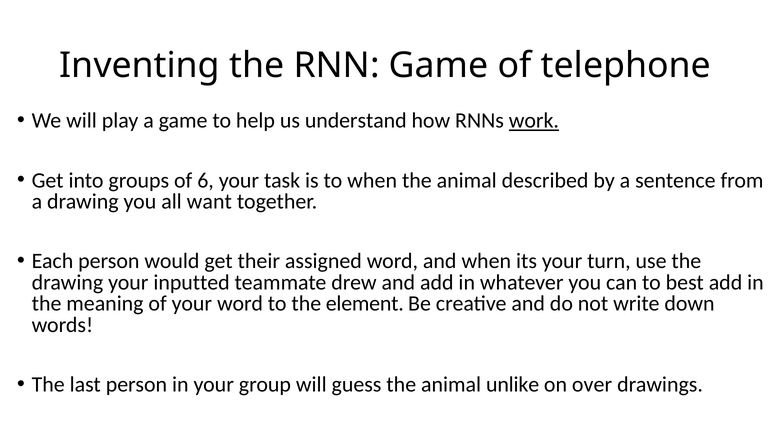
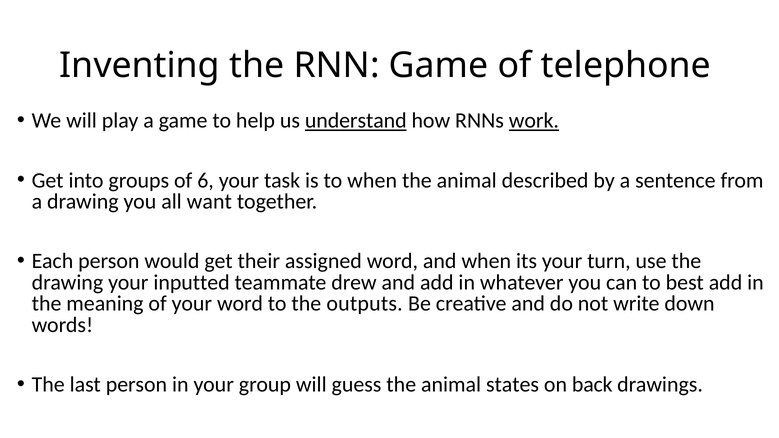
understand underline: none -> present (356, 121)
element: element -> outputs (365, 304)
unlike: unlike -> states (513, 385)
over: over -> back (592, 385)
